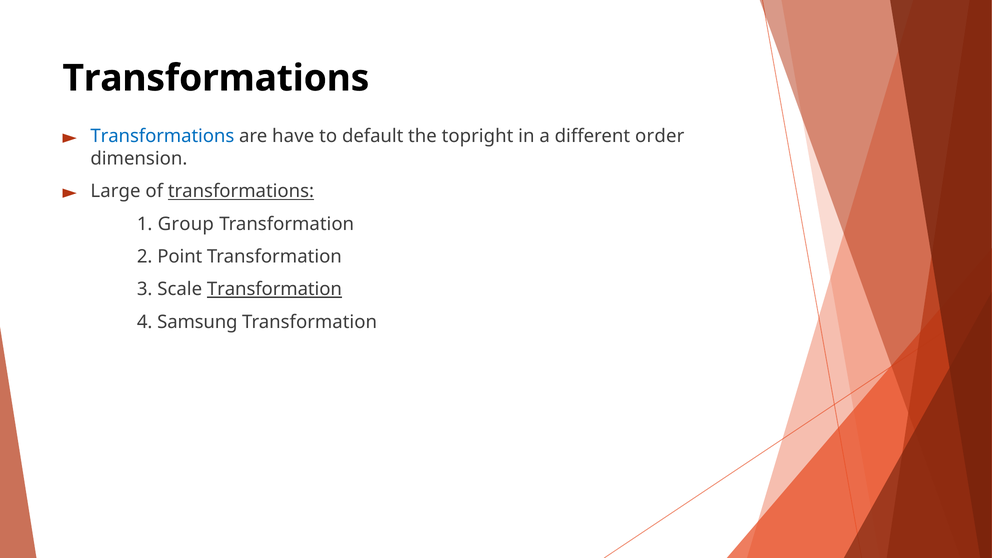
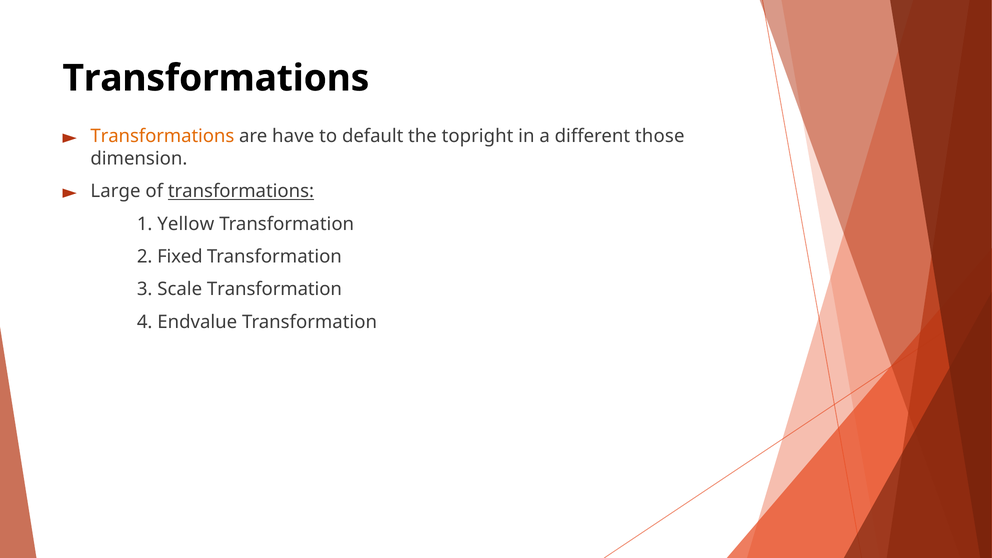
Transformations colour: blue -> orange (162, 136)
order: order -> those (660, 136)
Group: Group -> Yellow (186, 224)
Point: Point -> Fixed (180, 257)
Transformation underline: present -> none (274, 289)
Samsung: Samsung -> Endvalue (197, 322)
